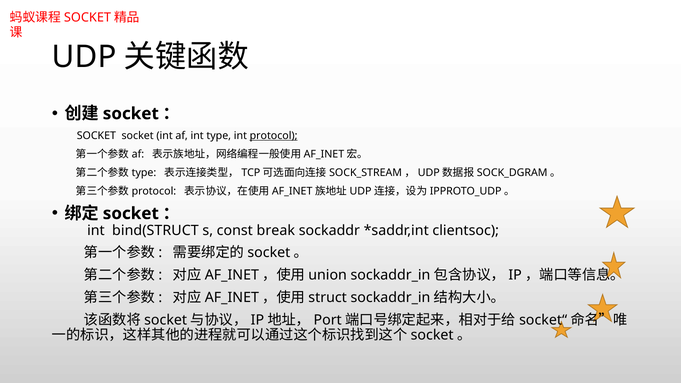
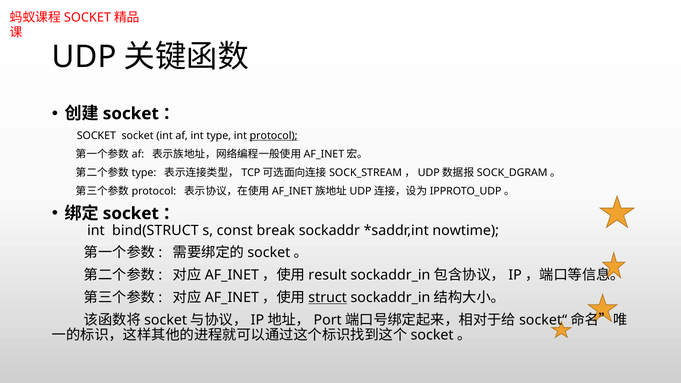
clientsoc: clientsoc -> nowtime (466, 230)
union: union -> result (328, 275)
struct underline: none -> present (328, 298)
